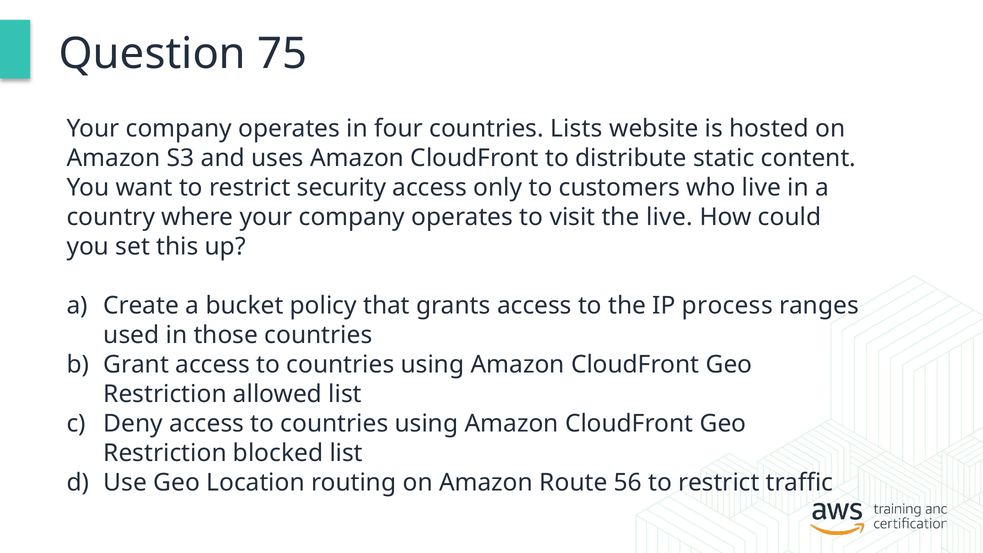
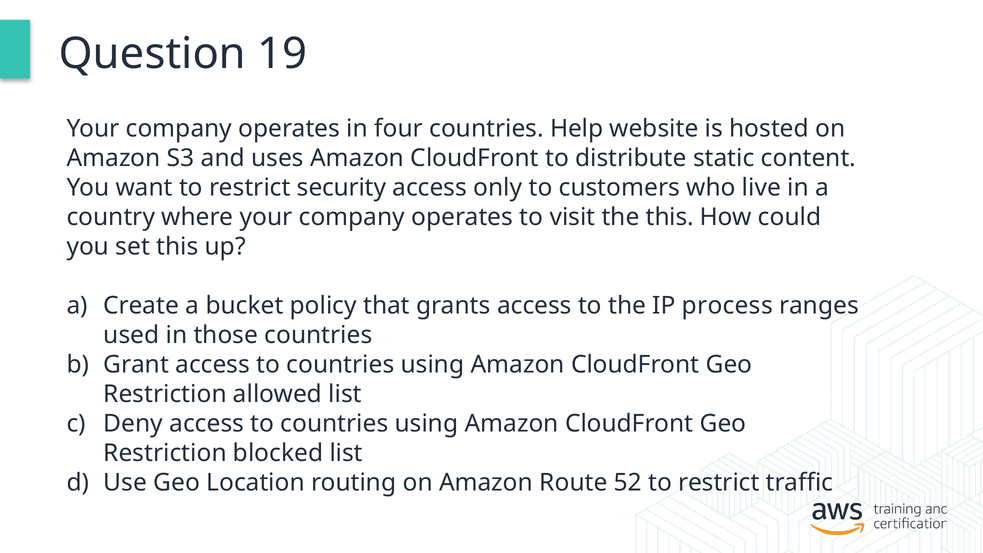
75: 75 -> 19 (282, 54)
Lists: Lists -> Help (577, 129)
the live: live -> this (670, 217)
56: 56 -> 52 (628, 483)
